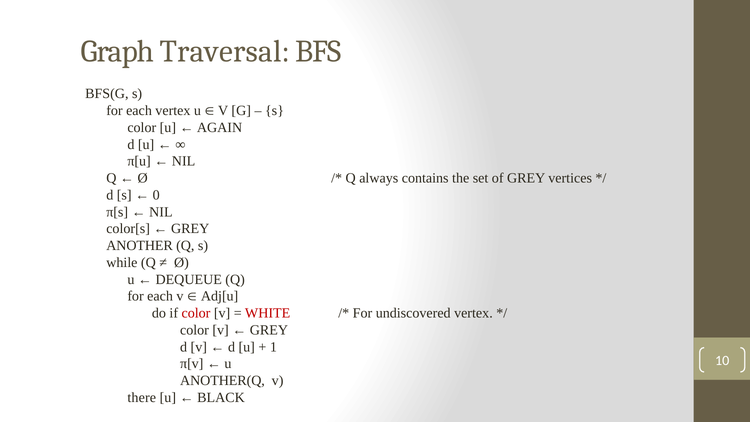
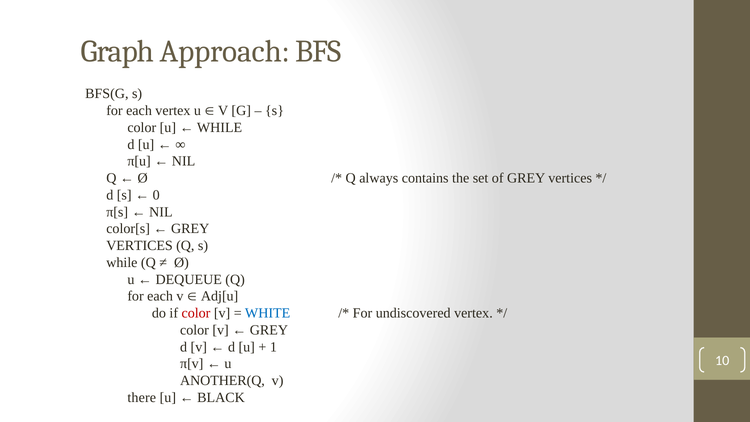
Traversal: Traversal -> Approach (225, 51)
AGAIN: AGAIN -> WHILE (220, 127)
ANOTHER: ANOTHER -> VERTICES (140, 246)
WHITE colour: red -> blue (268, 313)
